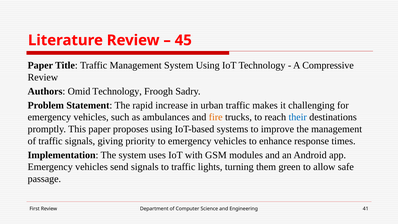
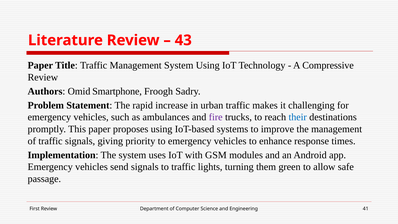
45: 45 -> 43 (183, 40)
Omid Technology: Technology -> Smartphone (117, 91)
fire colour: orange -> purple (216, 117)
